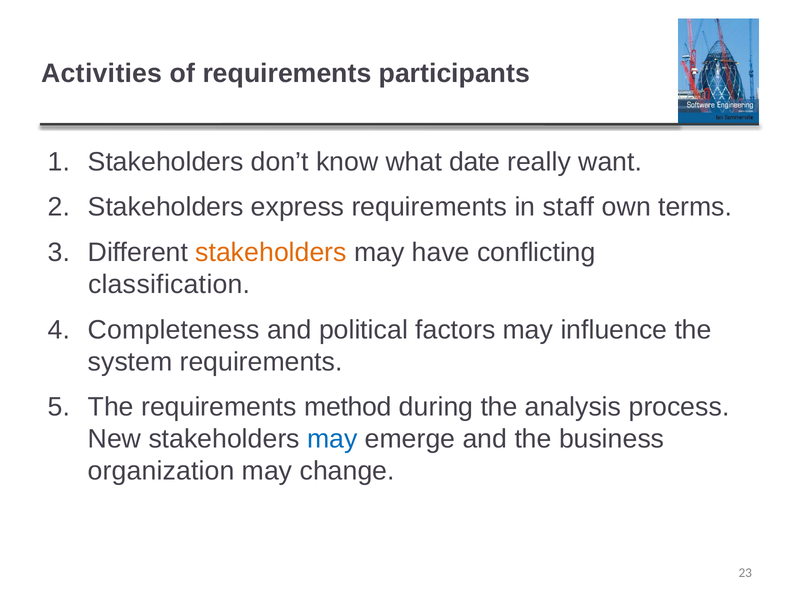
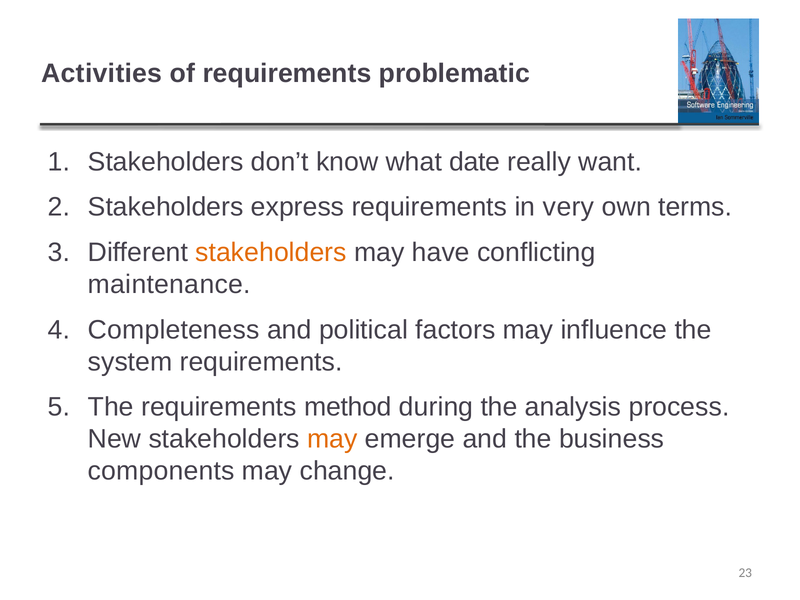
participants: participants -> problematic (454, 74)
staff: staff -> very (568, 207)
classification: classification -> maintenance (169, 284)
may colour: blue -> orange (332, 439)
organization: organization -> components (161, 471)
